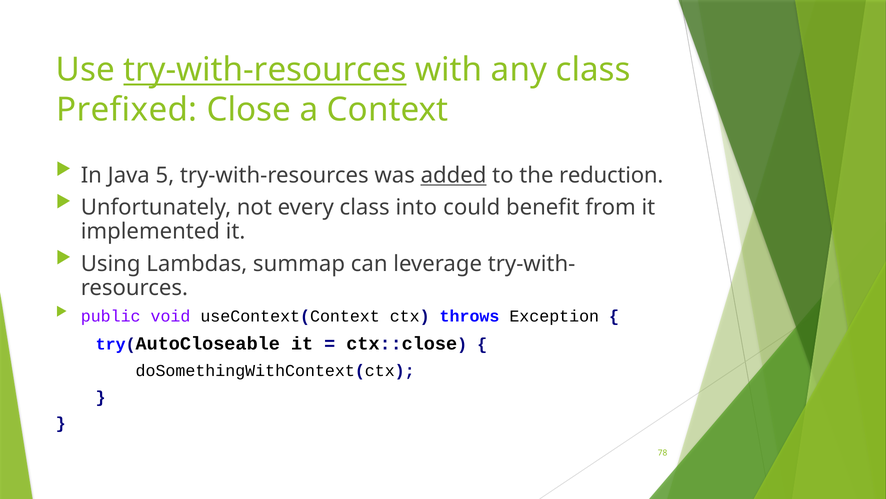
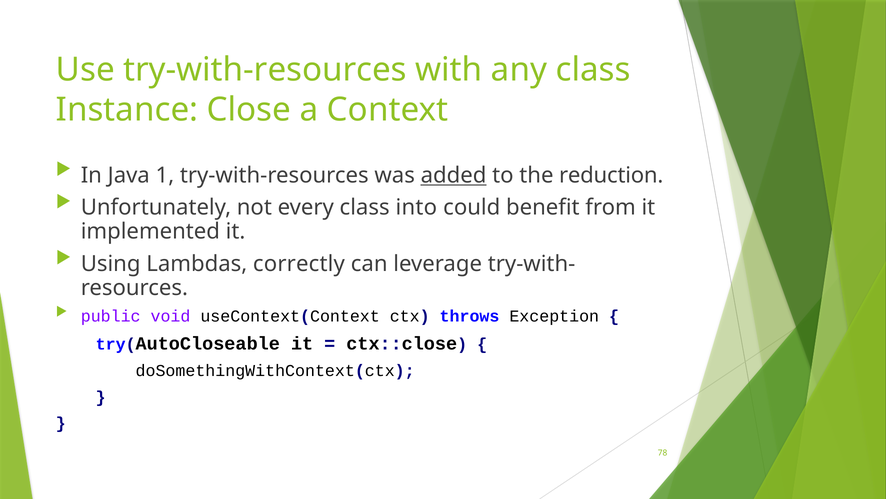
try-with-resources underline: present -> none (265, 70)
Prefixed: Prefixed -> Instance (127, 110)
5: 5 -> 1 (165, 175)
summap: summap -> correctly (299, 264)
